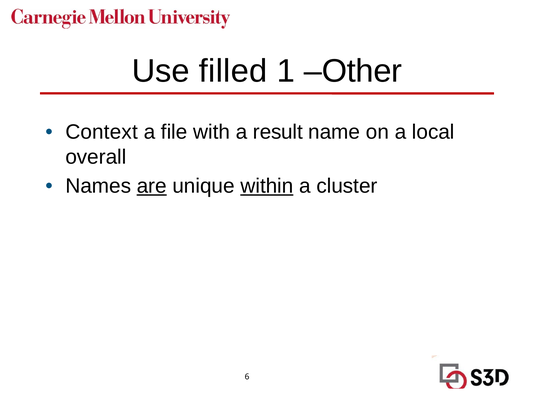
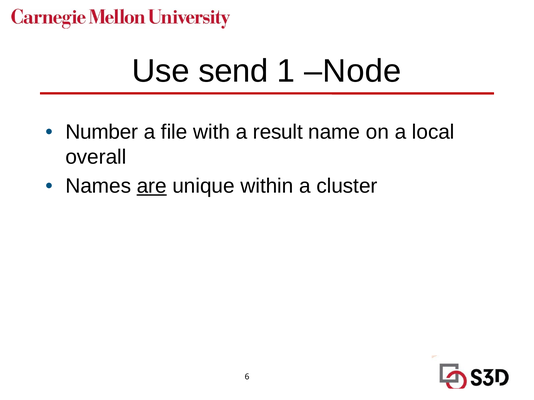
filled: filled -> send (233, 71)
Other: Other -> Node (353, 71)
Context: Context -> Number (102, 132)
within underline: present -> none (267, 186)
